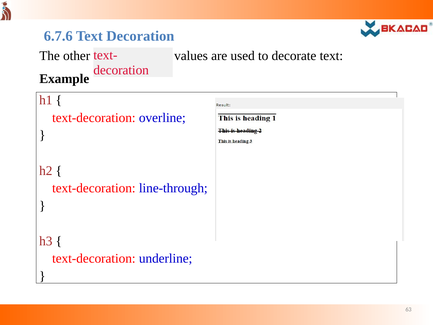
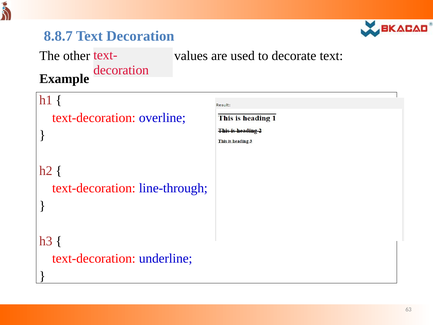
6.7.6: 6.7.6 -> 8.8.7 (58, 36)
